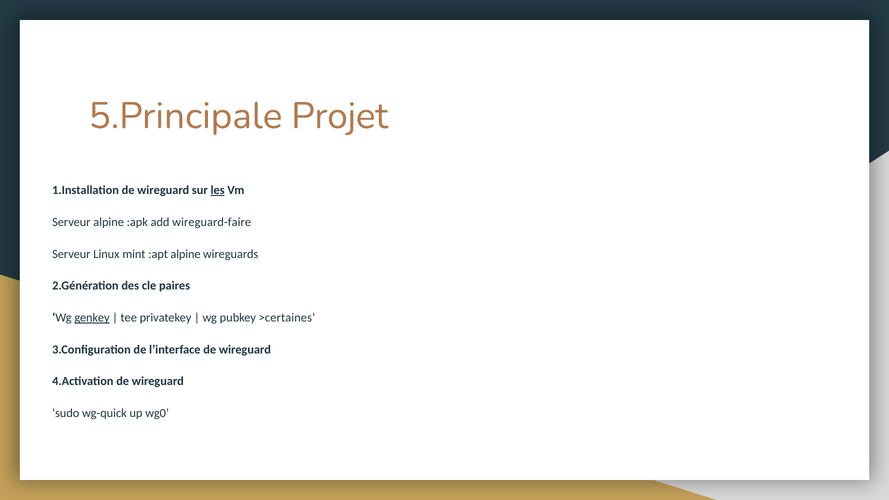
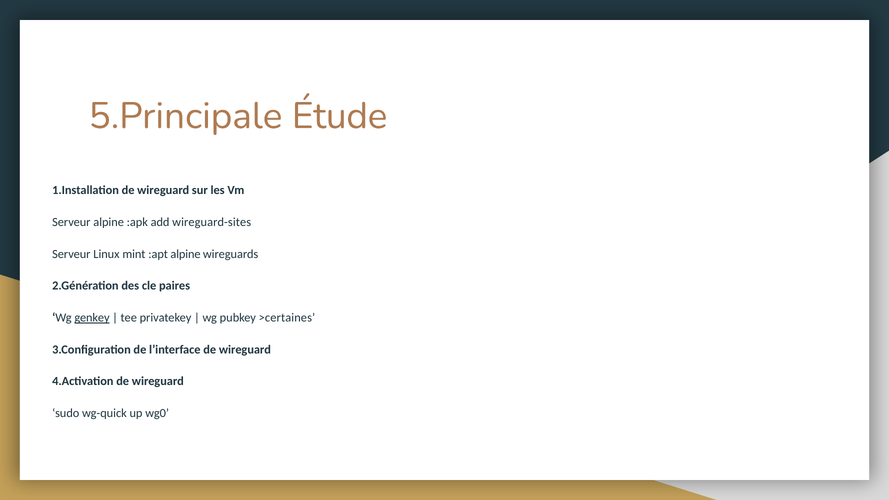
Projet: Projet -> Étude (340, 116)
les underline: present -> none (218, 190)
wireguard-faire: wireguard-faire -> wireguard-sites (212, 222)
